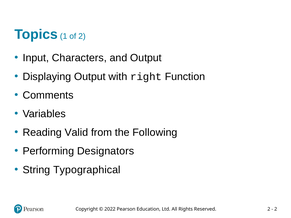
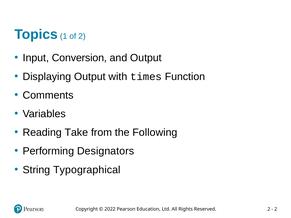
Characters: Characters -> Conversion (79, 58)
right: right -> times (146, 77)
Valid: Valid -> Take (76, 133)
